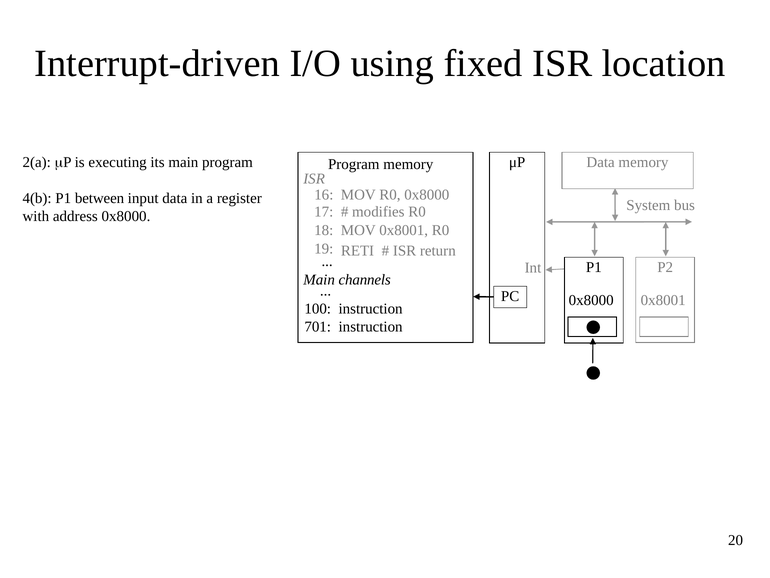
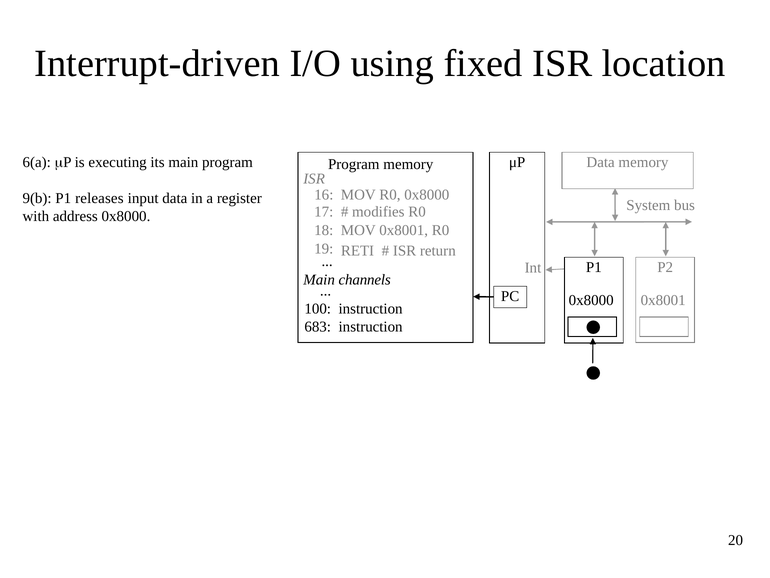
2(a: 2(a -> 6(a (37, 162)
4(b: 4(b -> 9(b (37, 198)
between: between -> releases (99, 198)
701: 701 -> 683 (318, 327)
